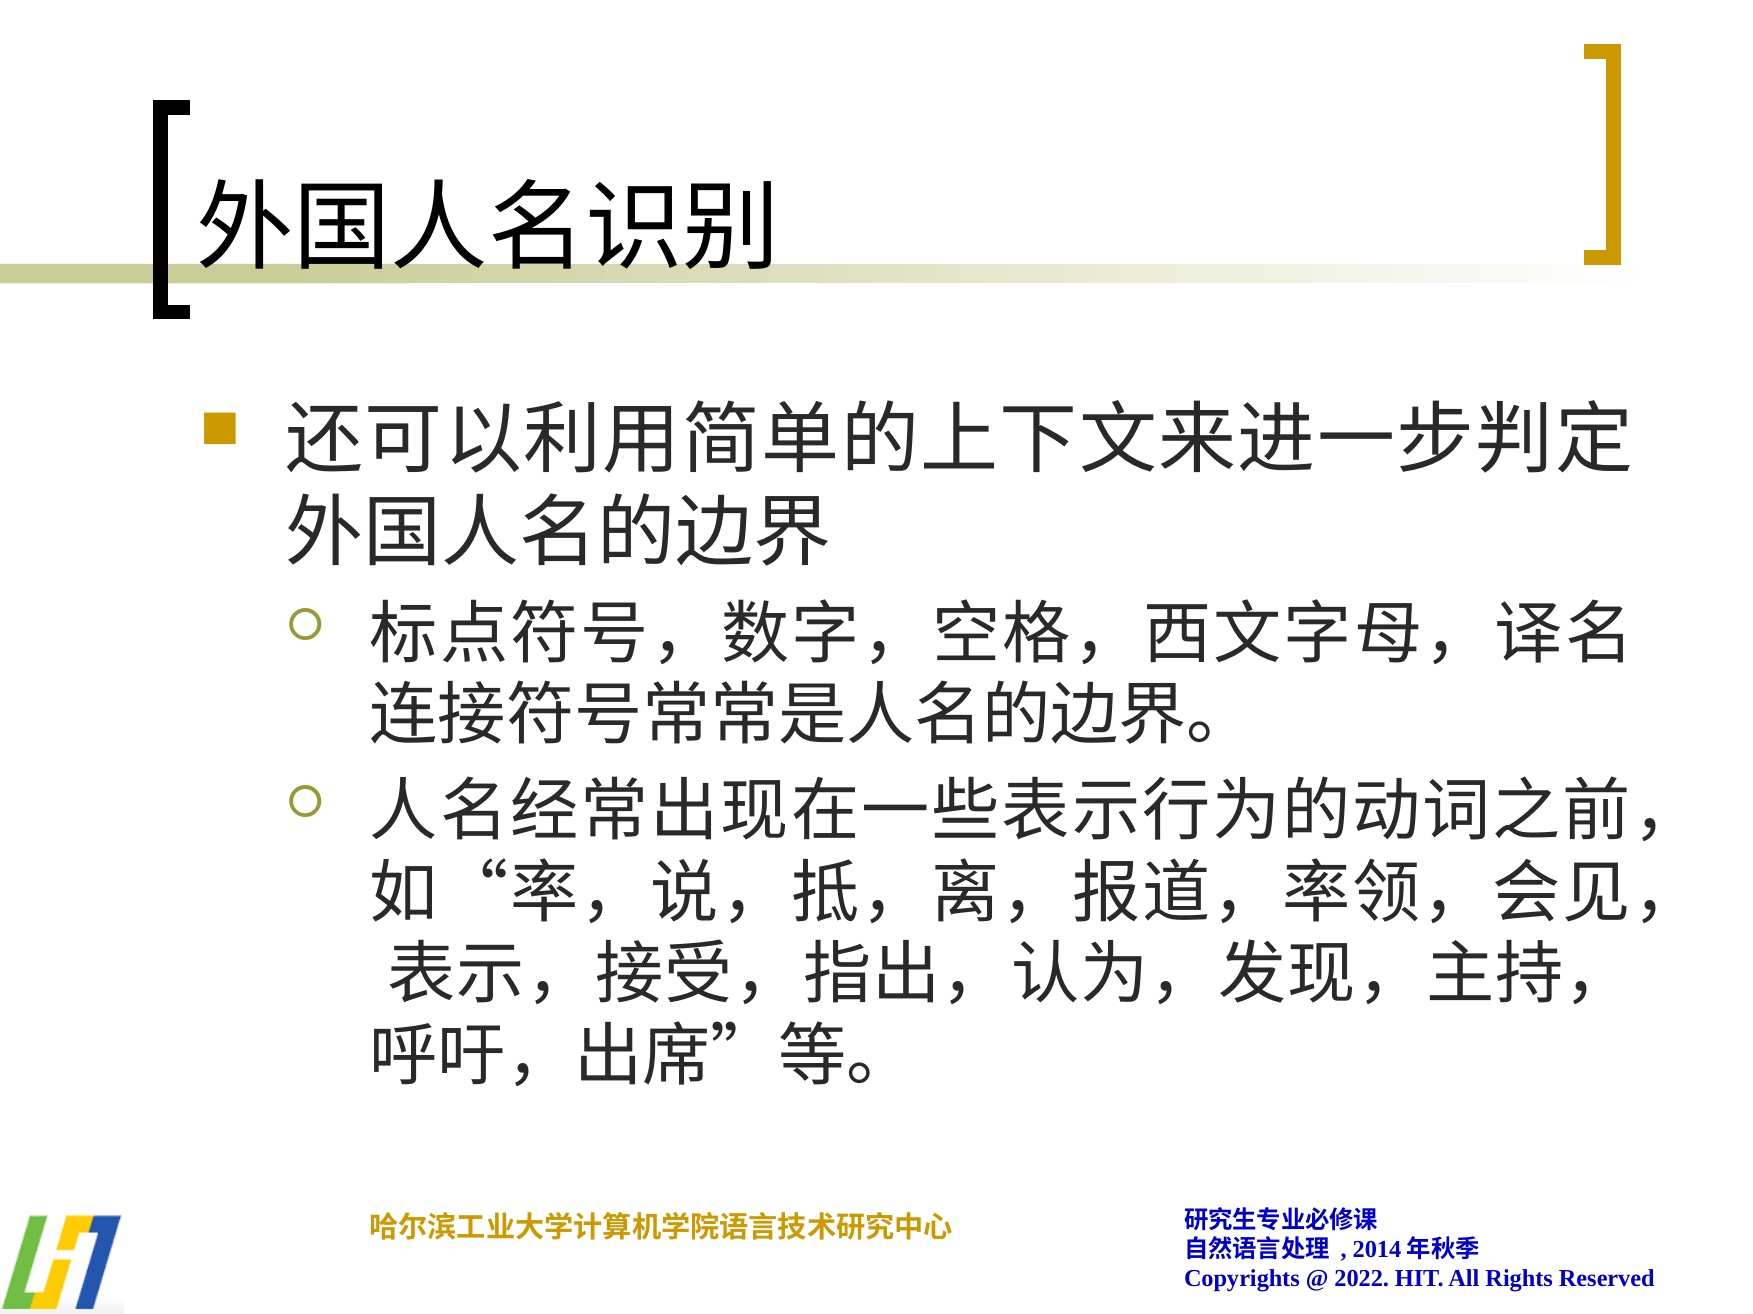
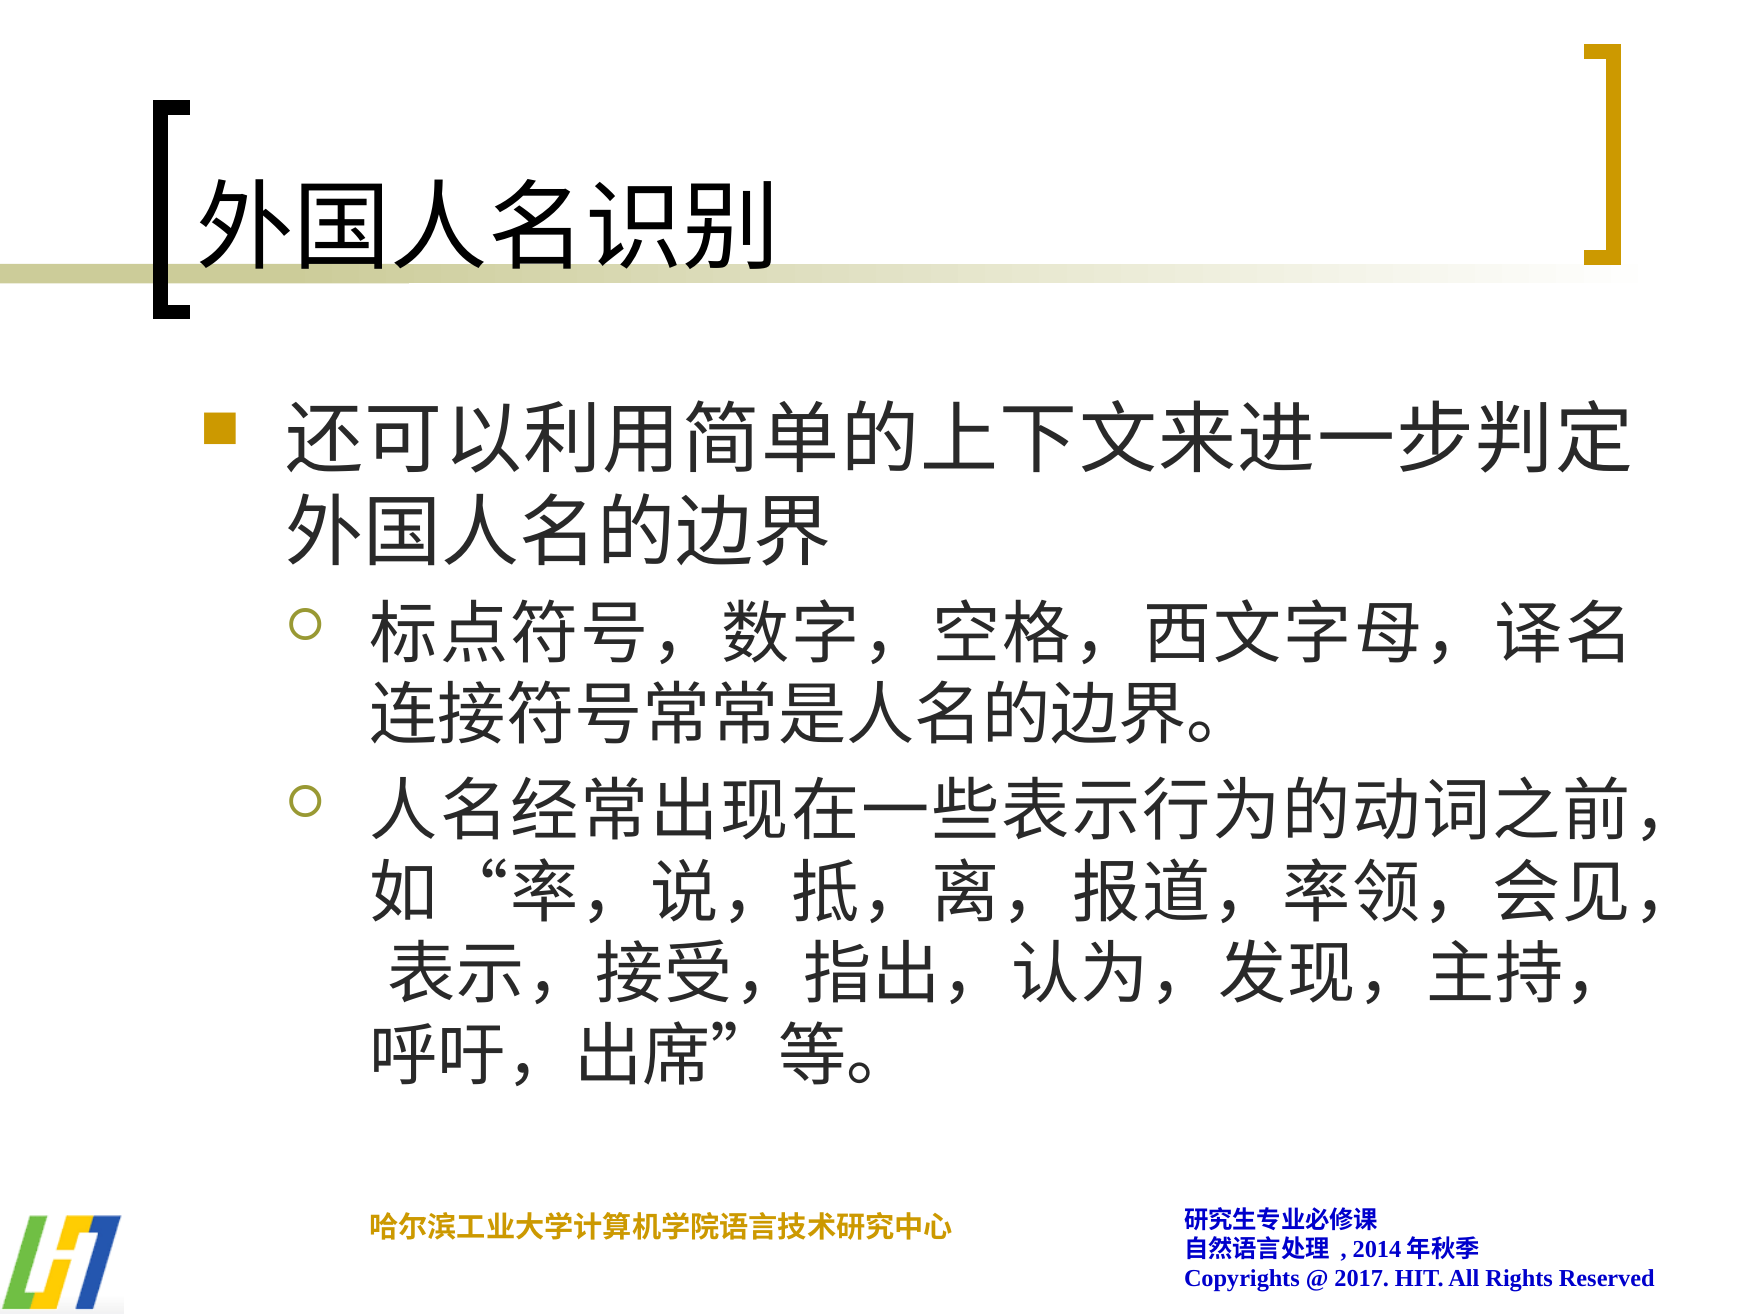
2022: 2022 -> 2017 (1362, 1279)
